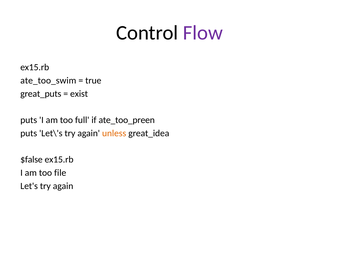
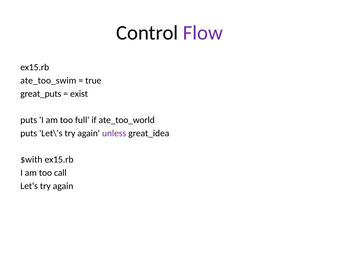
ate_too_preen: ate_too_preen -> ate_too_world (127, 120)
unless colour: orange -> purple (114, 133)
$false: $false -> $with (31, 160)
file: file -> call (60, 173)
